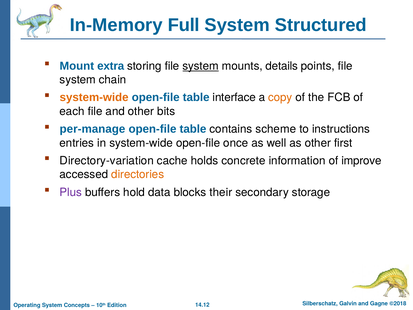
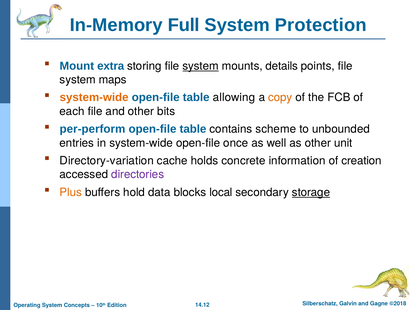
Structured: Structured -> Protection (321, 25)
chain: chain -> maps (113, 80)
interface: interface -> allowing (234, 97)
per-manage: per-manage -> per-perform (92, 129)
instructions: instructions -> unbounded (341, 129)
first: first -> unit (343, 143)
improve: improve -> creation (361, 161)
directories colour: orange -> purple (138, 174)
Plus colour: purple -> orange (71, 192)
their: their -> local (221, 192)
storage underline: none -> present (311, 192)
